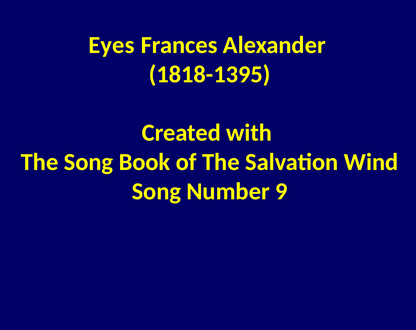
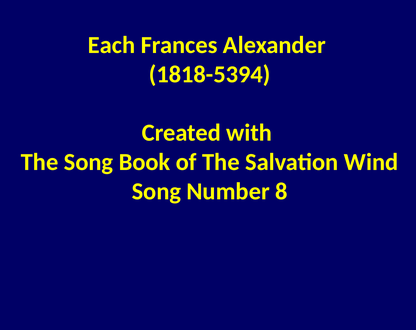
Eyes: Eyes -> Each (112, 45)
1818-1395: 1818-1395 -> 1818-5394 (210, 74)
9: 9 -> 8 (281, 192)
